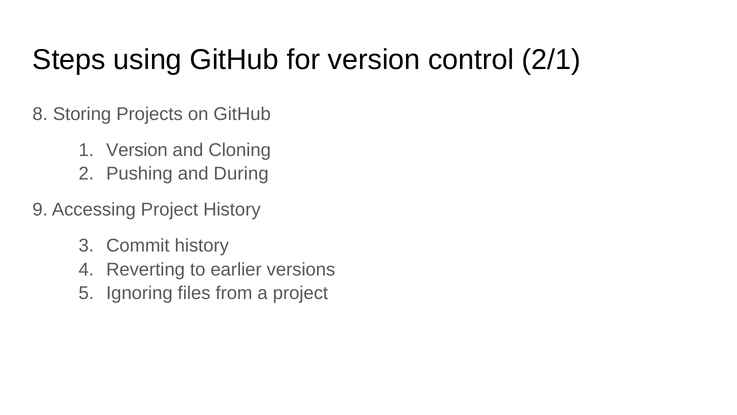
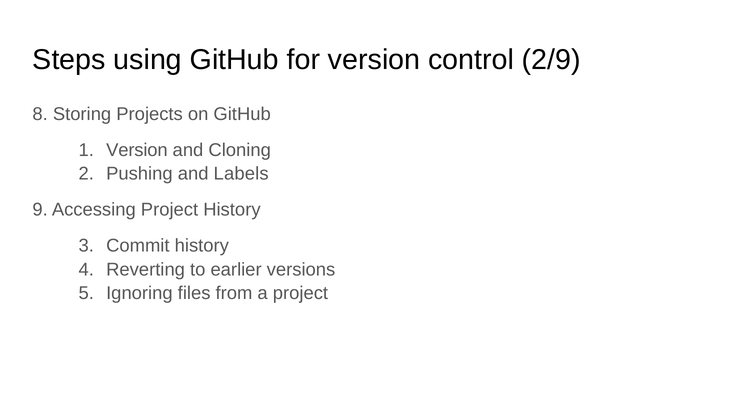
2/1: 2/1 -> 2/9 (551, 60)
During: During -> Labels (241, 174)
